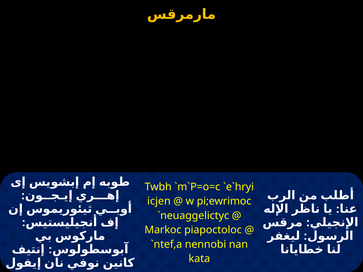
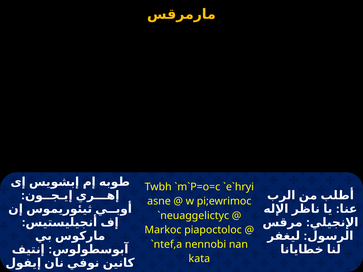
icjen: icjen -> asne (159, 201)
